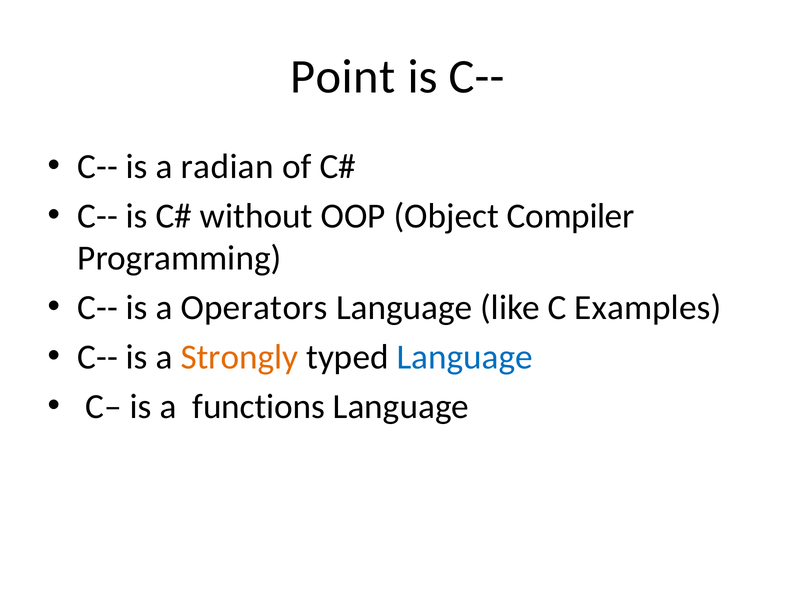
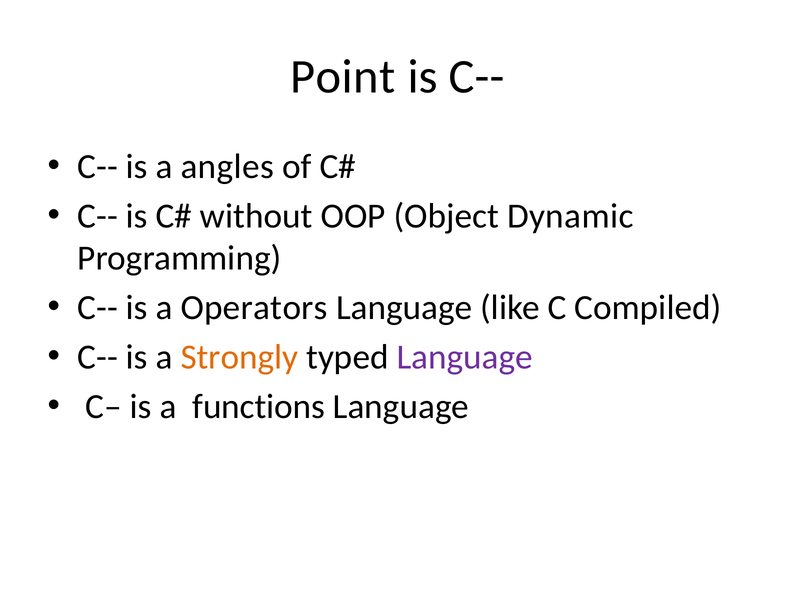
radian: radian -> angles (227, 167)
Compiler: Compiler -> Dynamic (570, 216)
Examples: Examples -> Compiled (648, 308)
Language colour: blue -> purple (465, 357)
